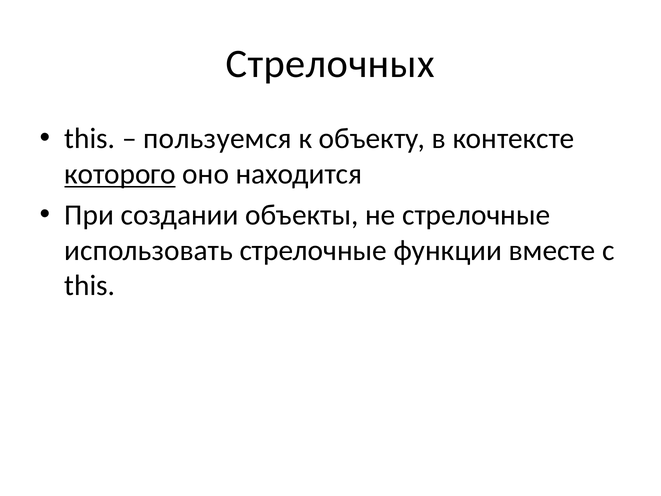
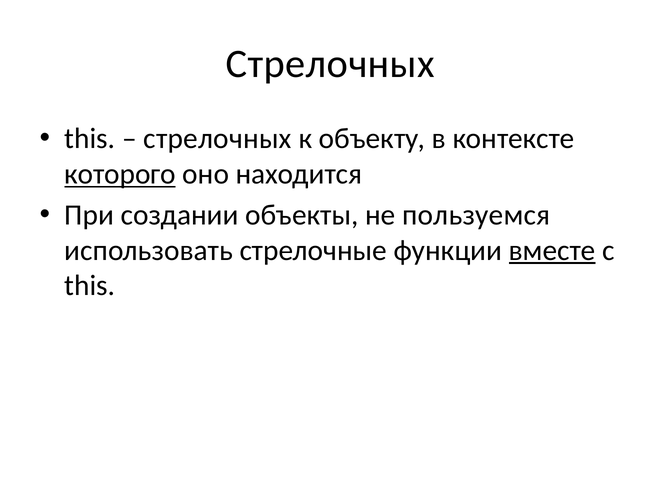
пользуемся: пользуемся -> стрелочных (218, 139)
не стрелочные: стрелочные -> пользуемся (476, 215)
вместе underline: none -> present (552, 250)
